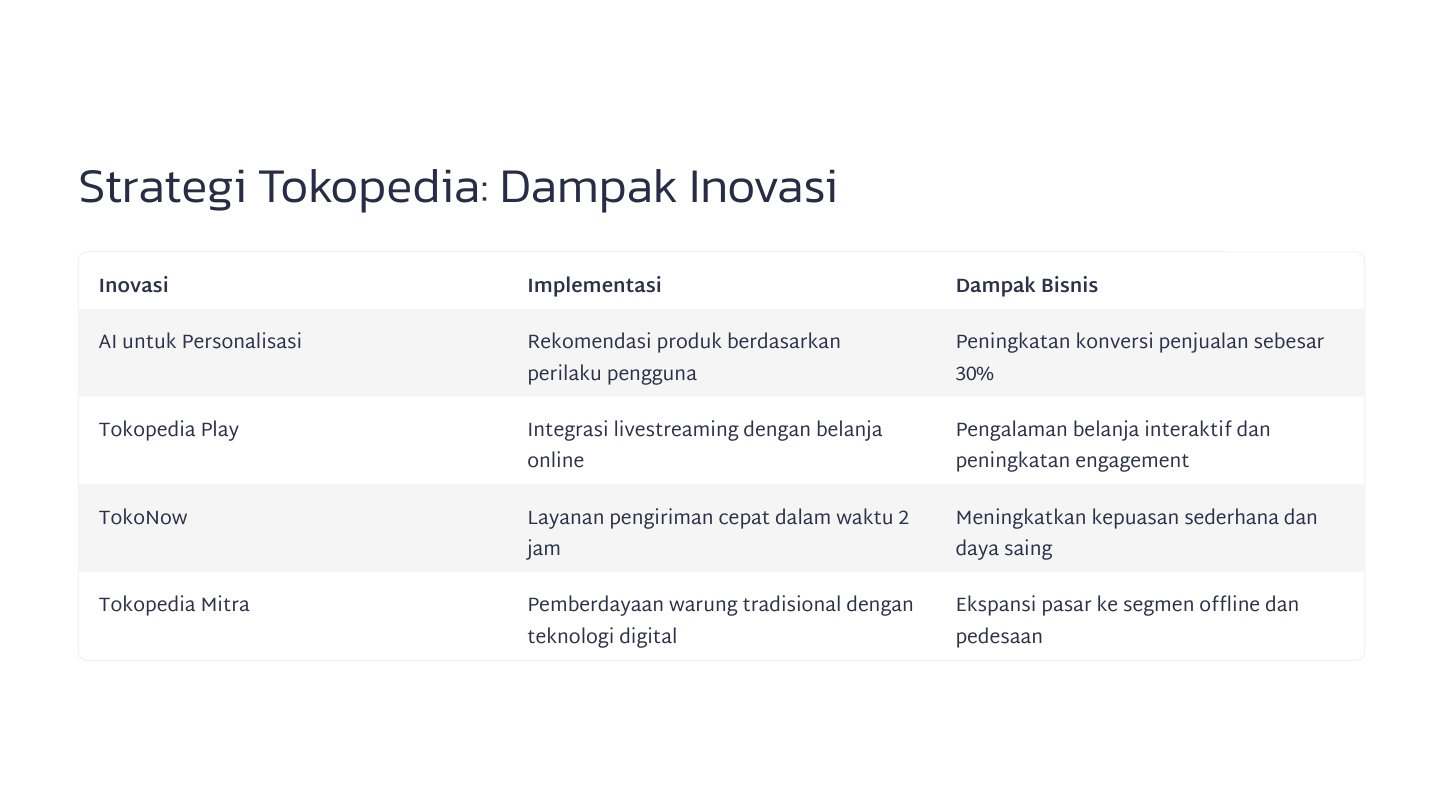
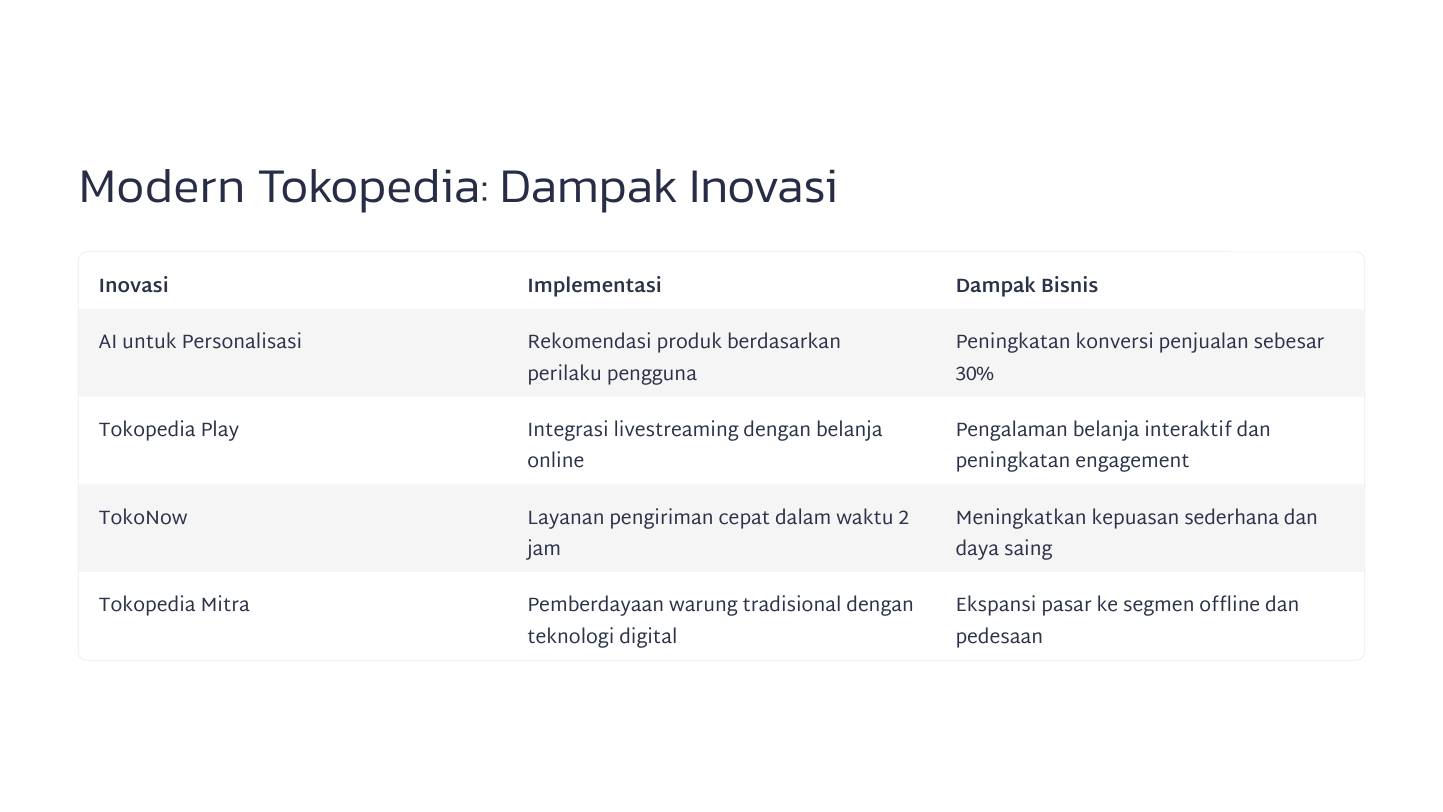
Strategi: Strategi -> Modern (162, 186)
